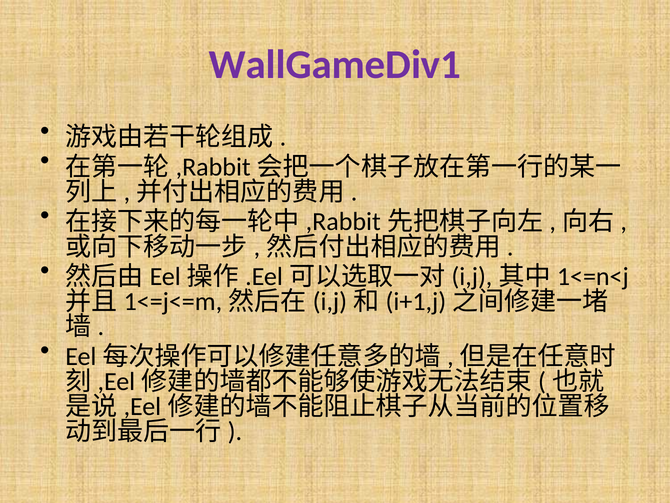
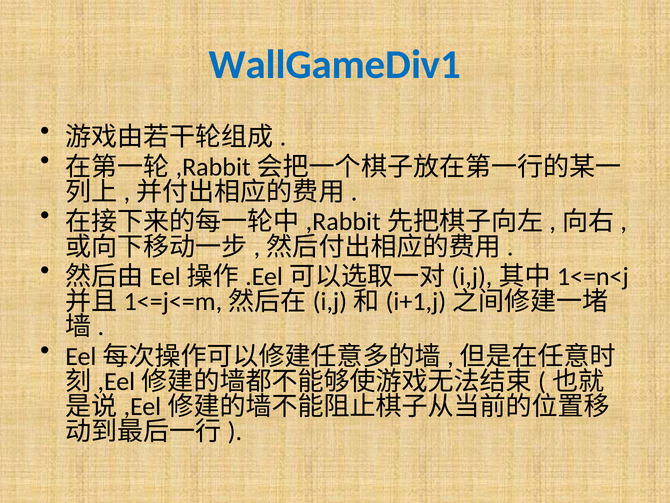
WallGameDiv1 colour: purple -> blue (335, 65)
